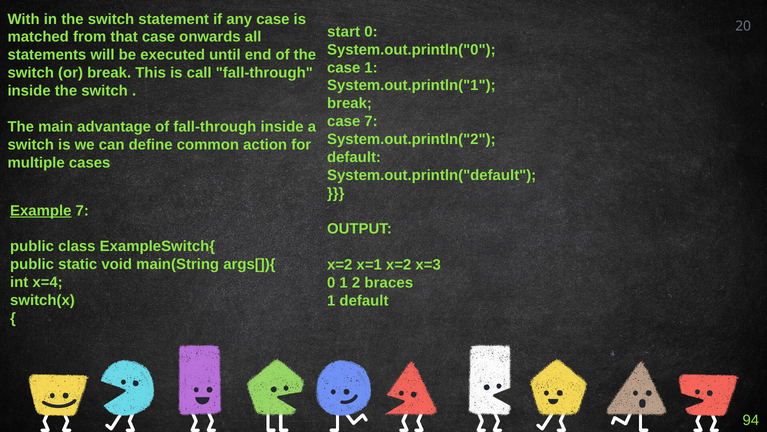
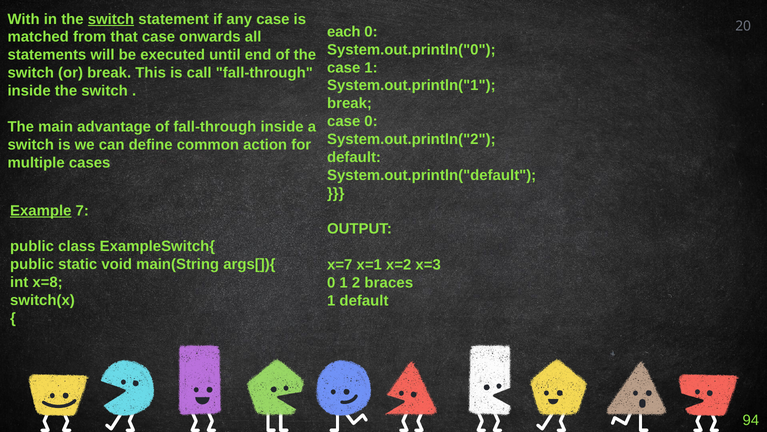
switch underline: none -> present (111, 19)
start: start -> each (344, 32)
case 7: 7 -> 0 (371, 121)
x=2: x=2 -> x=7 (340, 264)
x=4: x=4 -> x=8 (48, 282)
